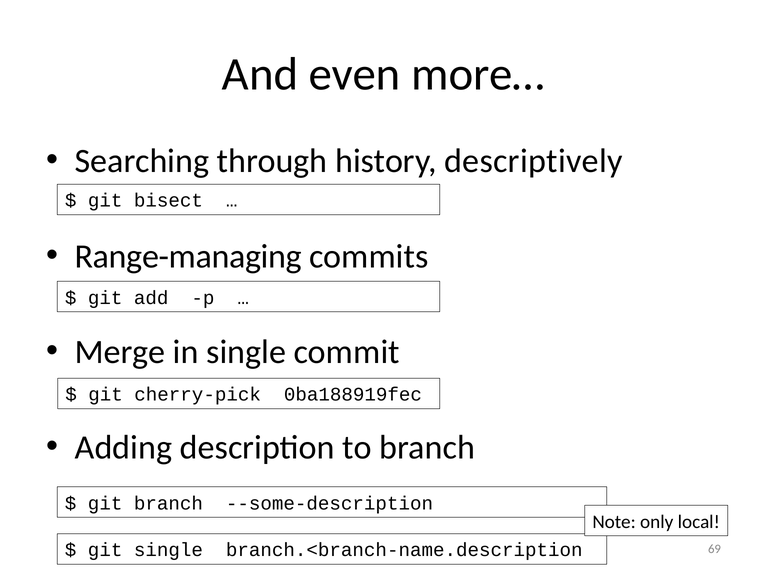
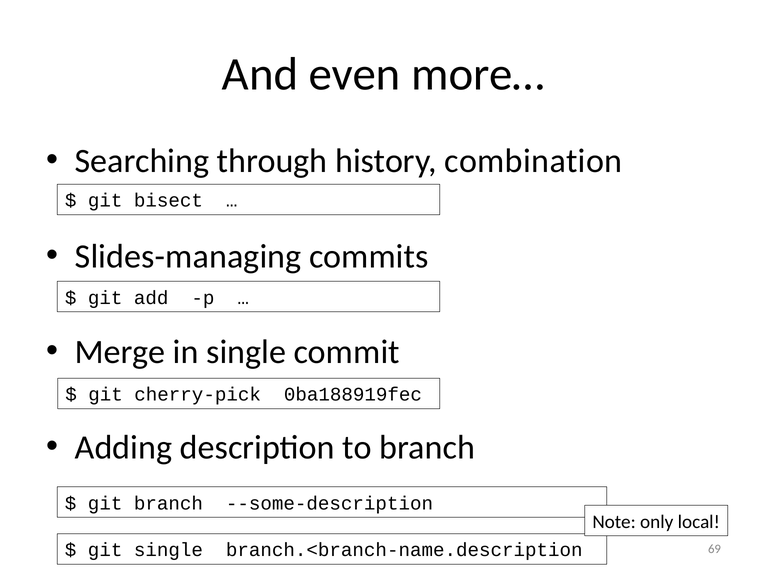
descriptively: descriptively -> combination (533, 161)
Range-managing: Range-managing -> Slides-managing (188, 256)
